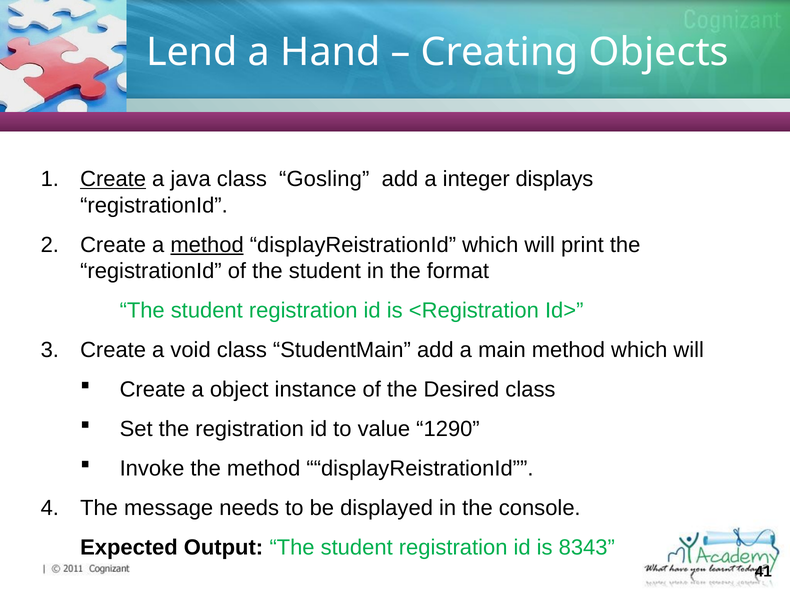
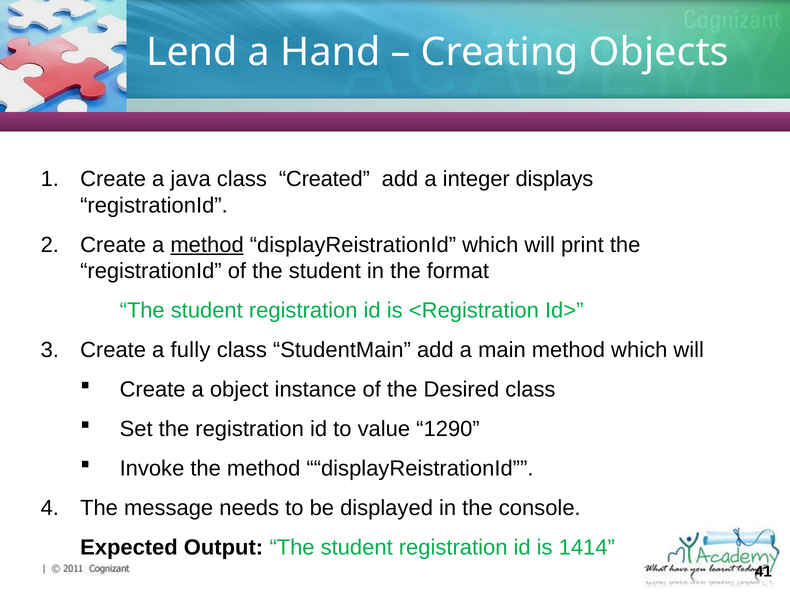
Create underline: present -> none (113, 179)
Gosling: Gosling -> Created (324, 179)
void: void -> fully (190, 350)
8343: 8343 -> 1414 (587, 548)
